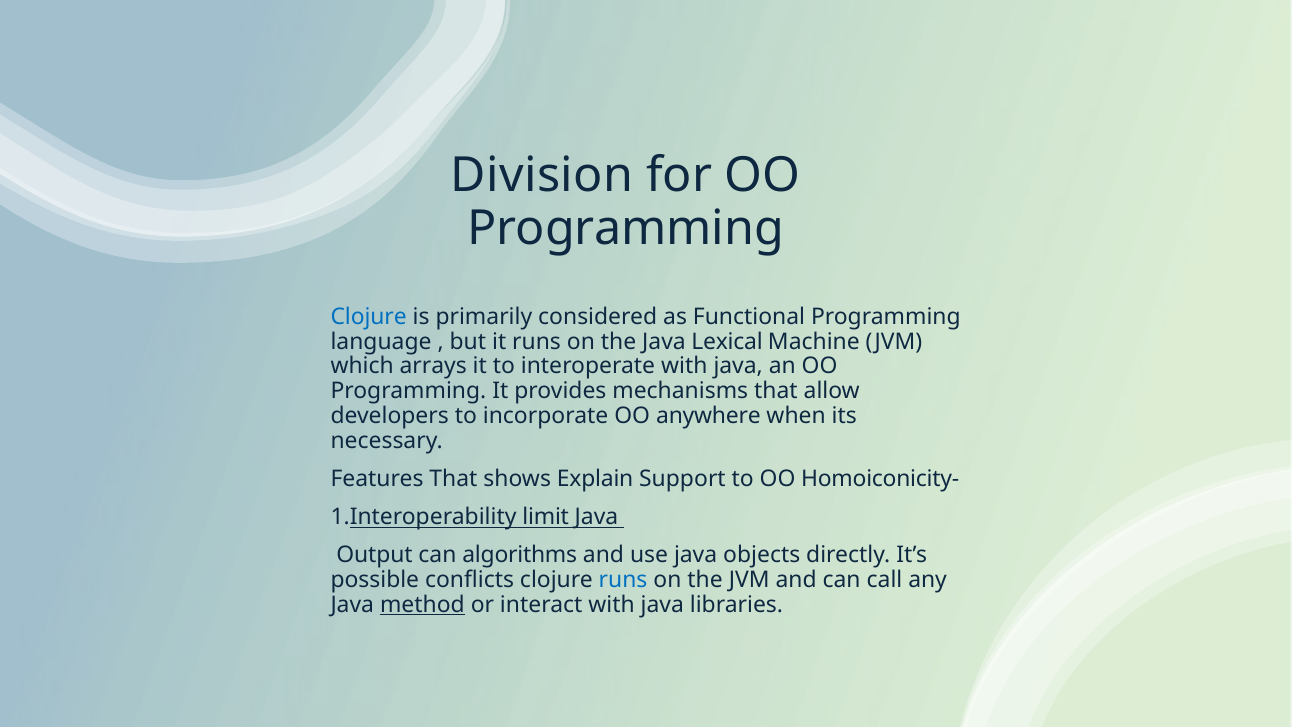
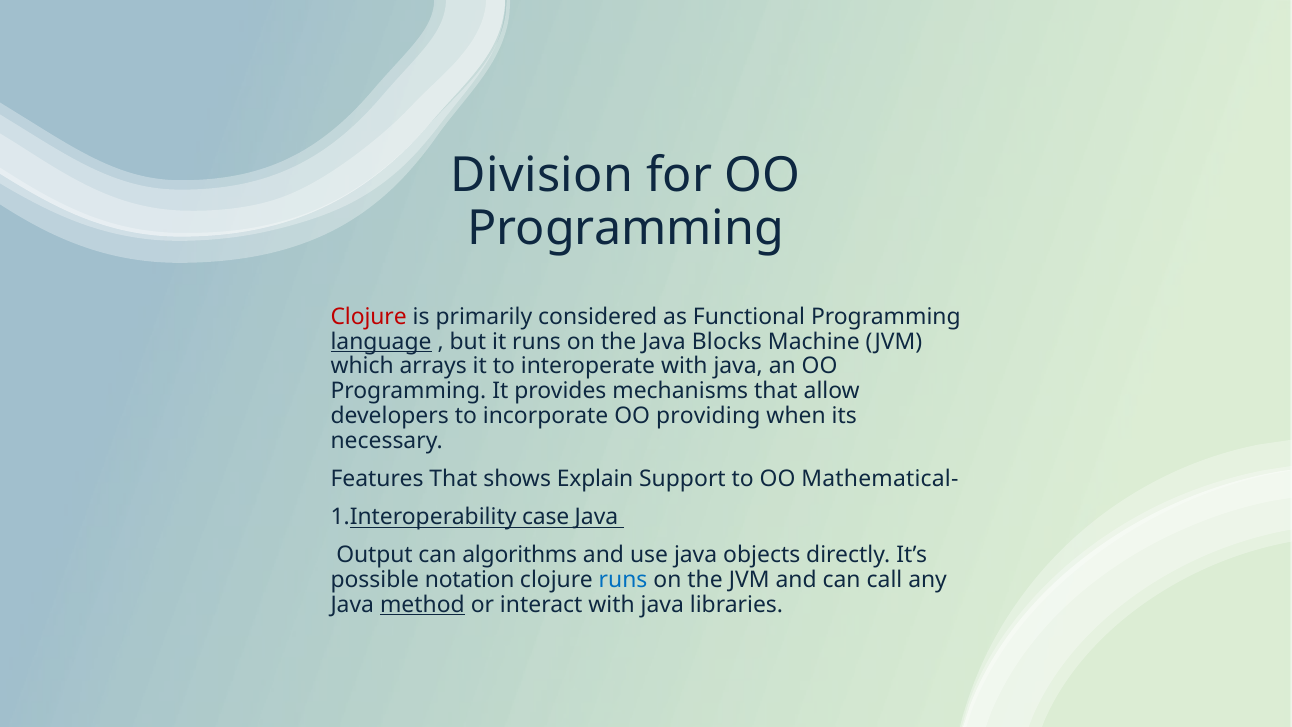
Clojure colour: blue -> red (369, 317)
language underline: none -> present (381, 342)
Lexical: Lexical -> Blocks (727, 342)
anywhere: anywhere -> providing (708, 416)
Homoiconicity-: Homoiconicity- -> Mathematical- (880, 479)
limit: limit -> case (546, 517)
conflicts: conflicts -> notation (470, 580)
